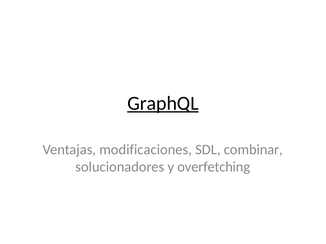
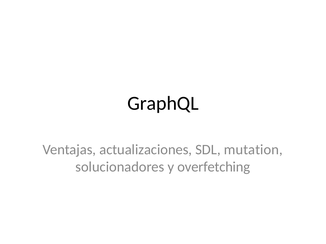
GraphQL underline: present -> none (163, 104)
modificaciones: modificaciones -> actualizaciones (146, 150)
combinar: combinar -> mutation (253, 150)
